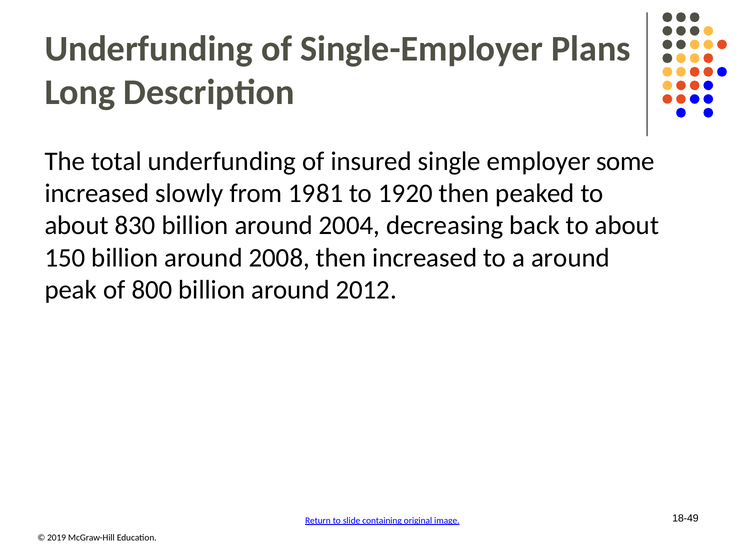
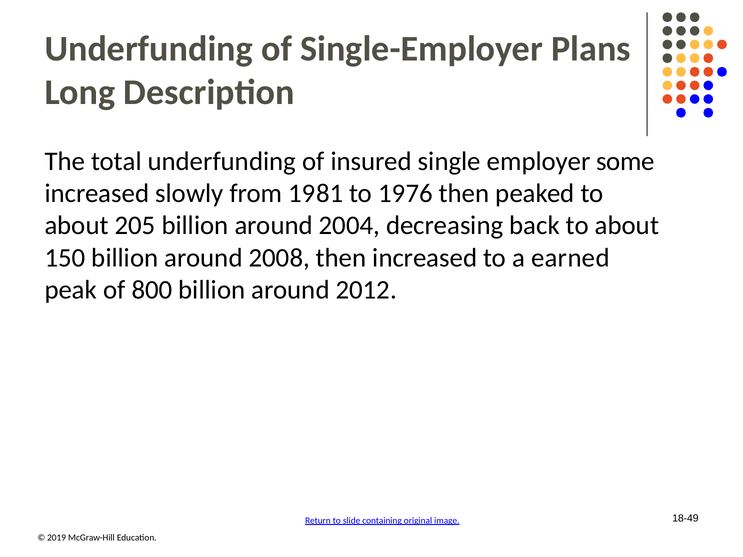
20: 20 -> 76 (419, 194)
830: 830 -> 205 (135, 226)
a around: around -> earned (570, 258)
